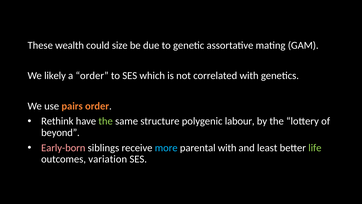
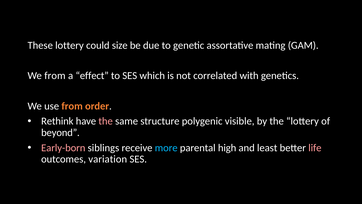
These wealth: wealth -> lottery (70, 45)
We likely: likely -> from (55, 76)
a order: order -> effect (92, 76)
use pairs: pairs -> from (72, 106)
the colour: light green -> pink (106, 121)
labour: labour -> visible (240, 121)
parental with: with -> high (227, 148)
life colour: light green -> pink (315, 148)
